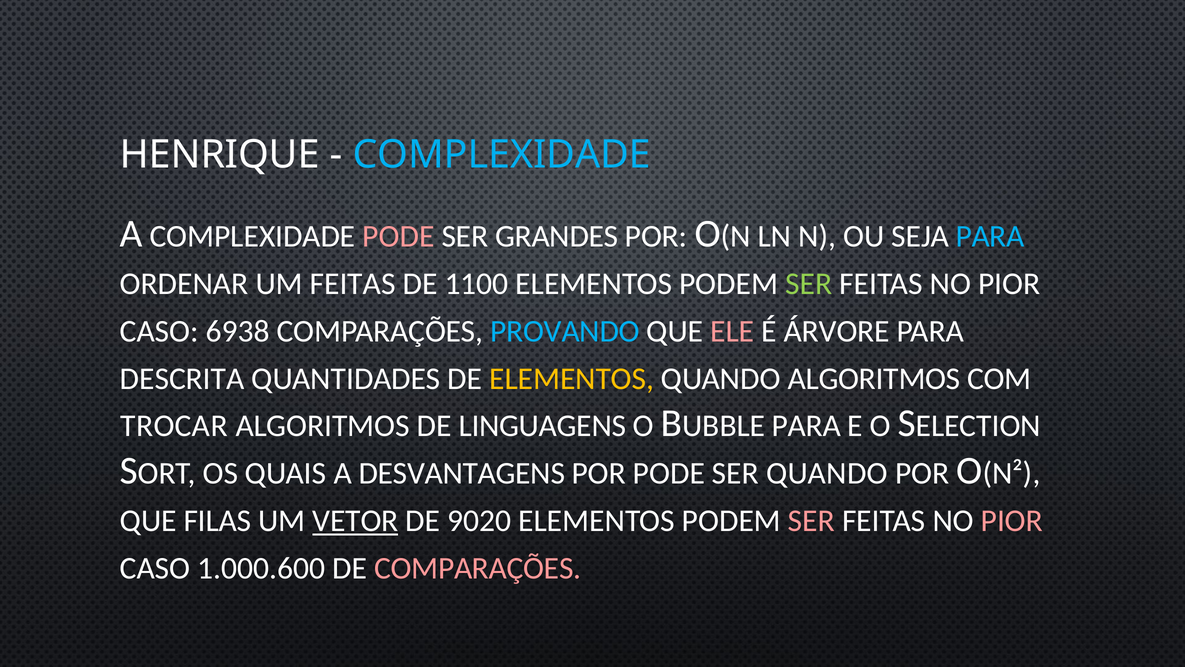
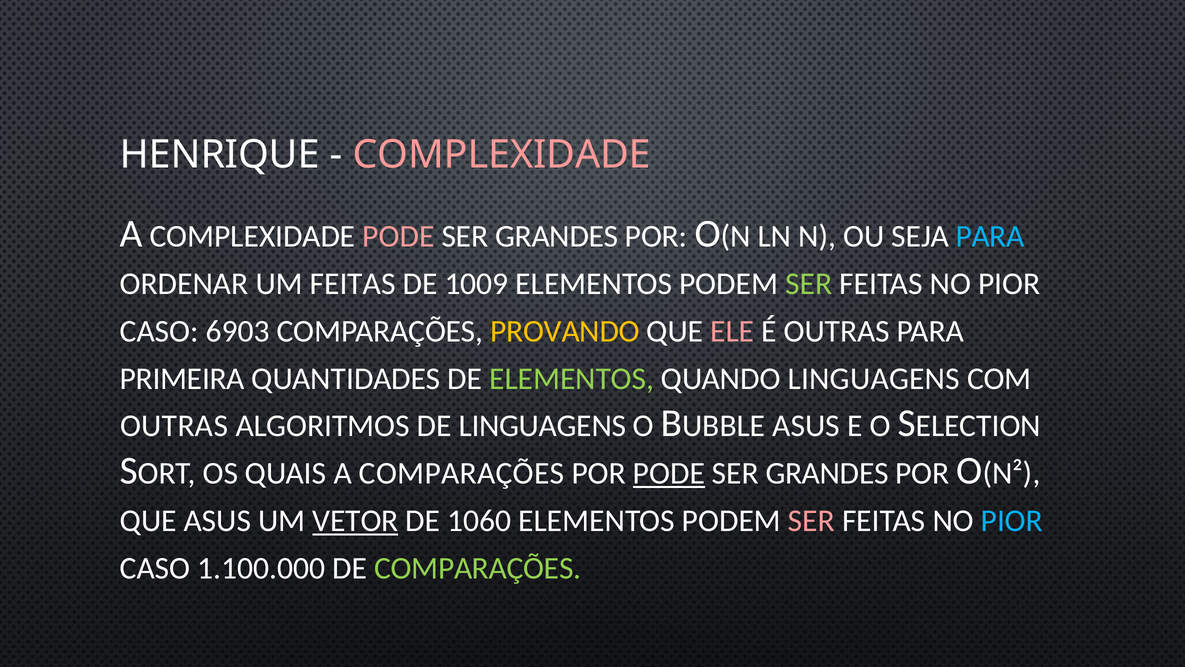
COMPLEXIDADE colour: light blue -> pink (502, 155)
1100: 1100 -> 1009 (476, 284)
6938: 6938 -> 6903 (238, 331)
PROVANDO colour: light blue -> yellow (565, 331)
É ÁRVORE: ÁRVORE -> OUTRAS (837, 331)
DESCRITA: DESCRITA -> PRIMEIRA (182, 378)
ELEMENTOS colour: yellow -> light green (572, 378)
QUANDO ALGORITMOS: ALGORITMOS -> LINGUAGENS (874, 378)
TROCAR: TROCAR -> OUTRAS (174, 426)
PARA: PARA -> ASUS (806, 426)
A DESVANTAGENS: DESVANTAGENS -> COMPARAÇÕES (462, 473)
PODE underline: none -> present (669, 473)
QUANDO: QUANDO -> GRANDES (827, 473)
QUE FILAS: FILAS -> ASUS (217, 521)
9020: 9020 -> 1060 (479, 521)
PIOR colour: pink -> light blue (1012, 521)
1.000.600: 1.000.600 -> 1.100.000 (261, 568)
COMPARAÇÕES colour: pink -> light green (478, 568)
